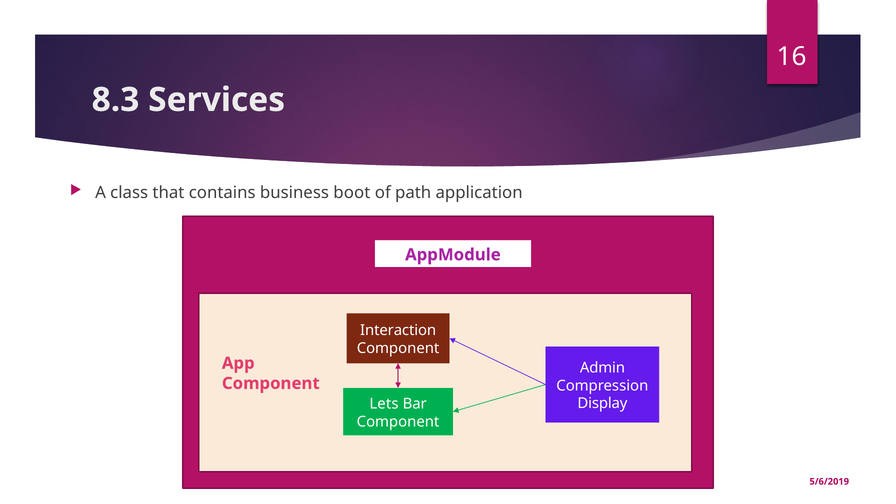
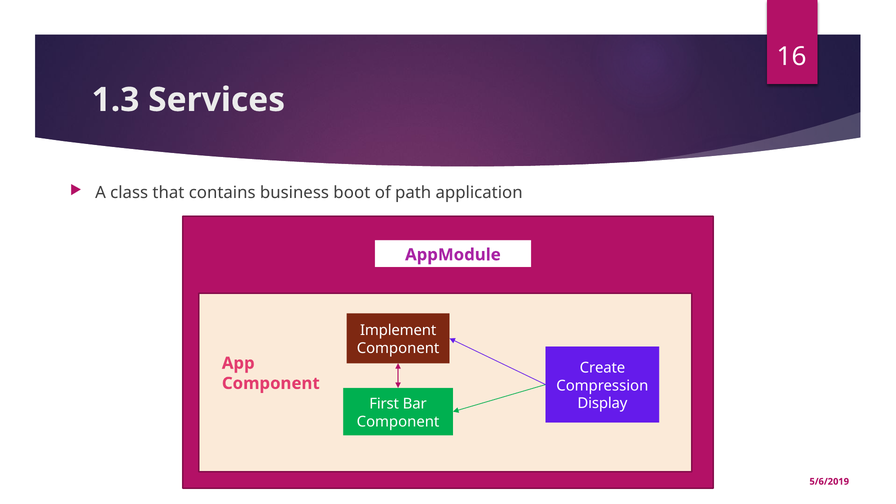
8.3: 8.3 -> 1.3 (115, 100)
Interaction: Interaction -> Implement (398, 330)
Admin: Admin -> Create (602, 368)
Lets: Lets -> First (384, 404)
